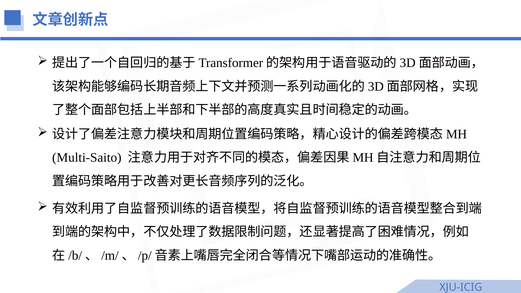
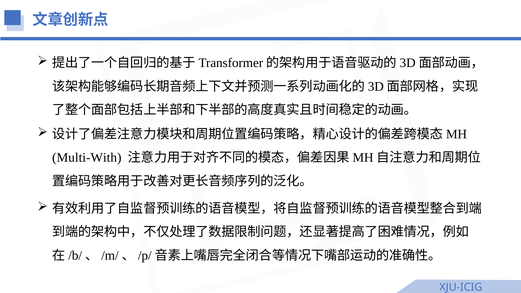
Multi-Saito: Multi-Saito -> Multi-With (87, 158)
